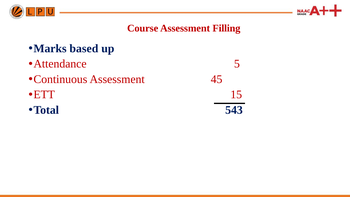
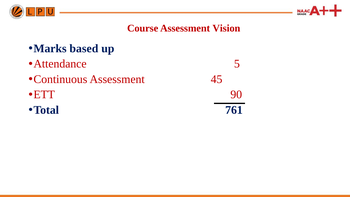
Filling: Filling -> Vision (226, 28)
15: 15 -> 90 (236, 95)
543: 543 -> 761 (234, 110)
